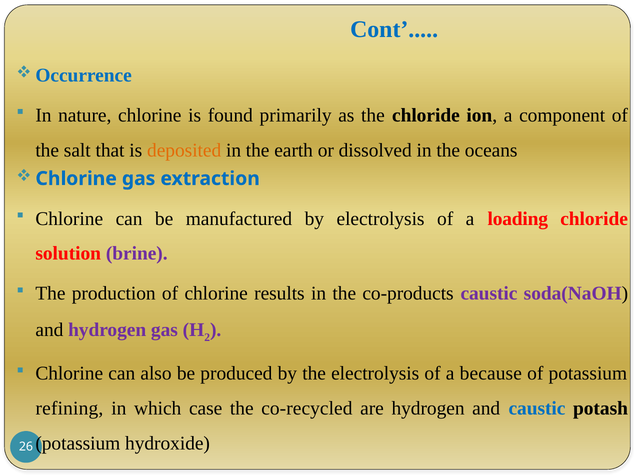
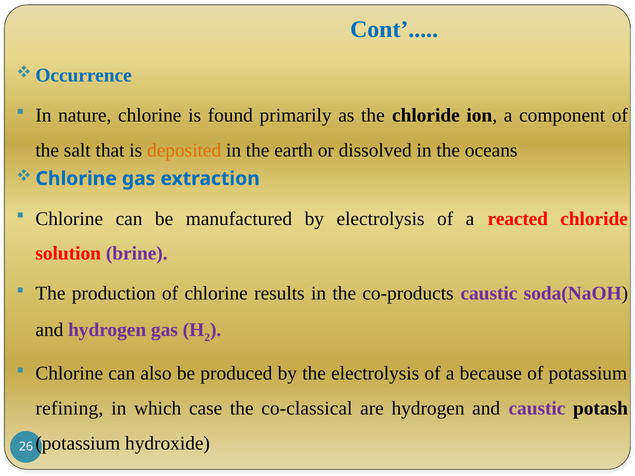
loading: loading -> reacted (518, 219)
co-recycled: co-recycled -> co-classical (307, 408)
caustic colour: blue -> purple (537, 408)
